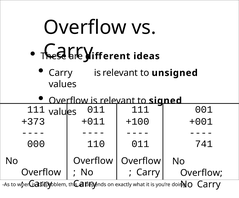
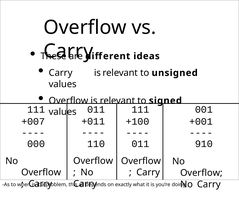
+373: +373 -> +007 (33, 121)
741: 741 -> 910 (204, 144)
